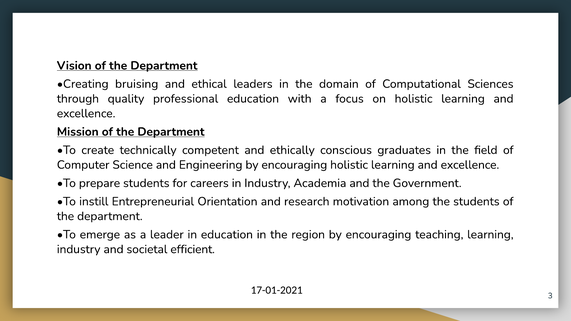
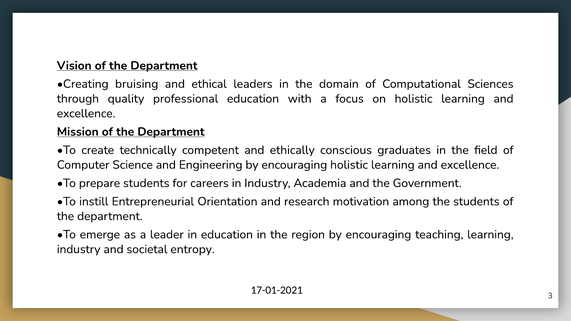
efficient: efficient -> entropy (193, 249)
